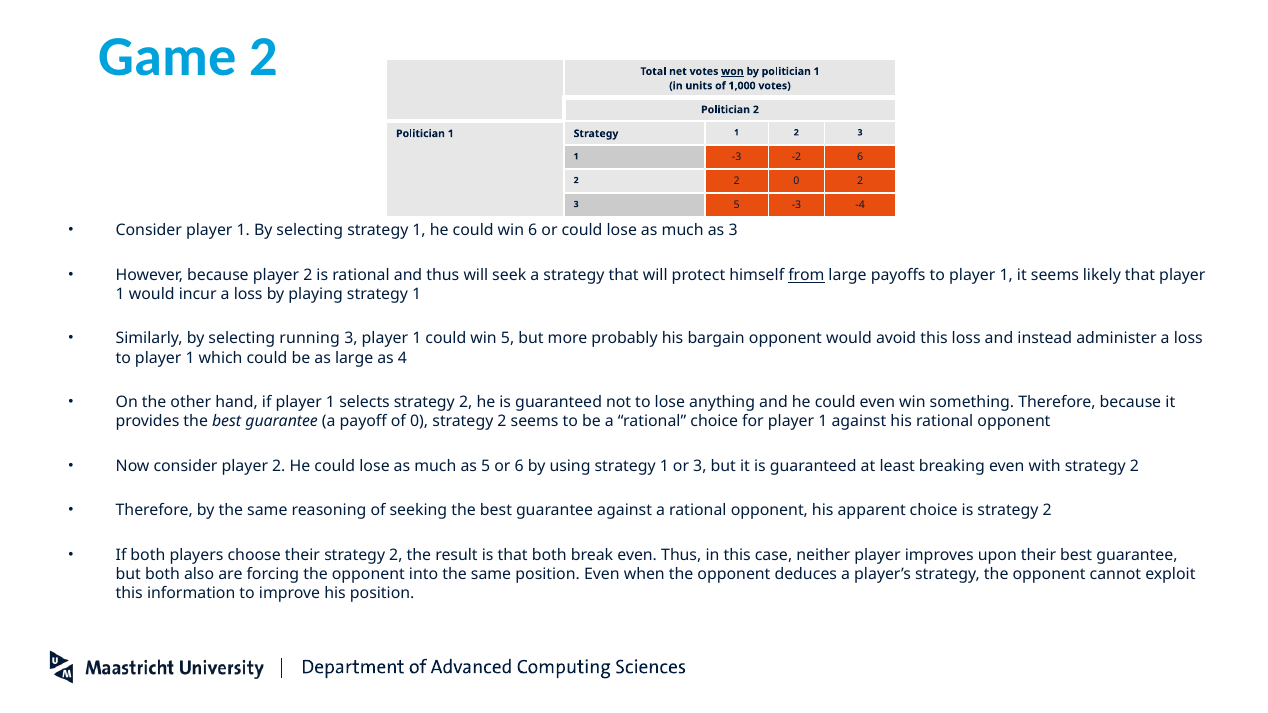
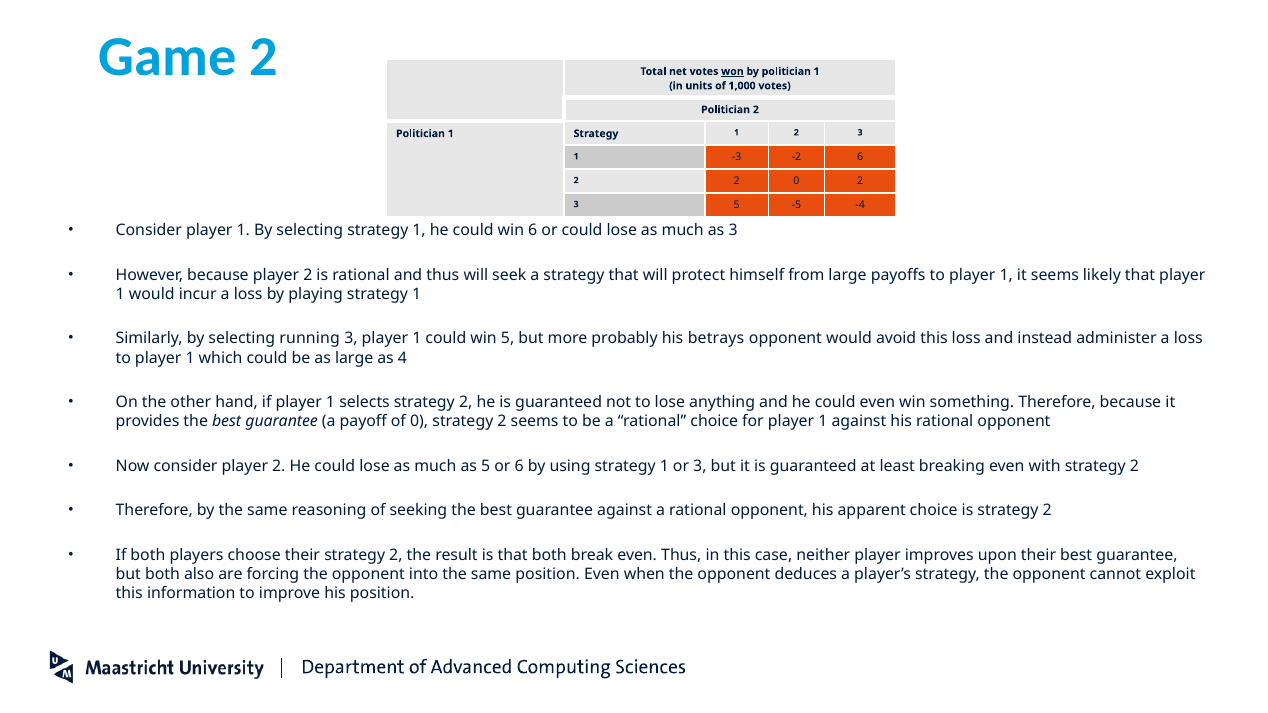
5 -3: -3 -> -5 (796, 205)
from underline: present -> none (806, 275)
bargain: bargain -> betrays (716, 339)
